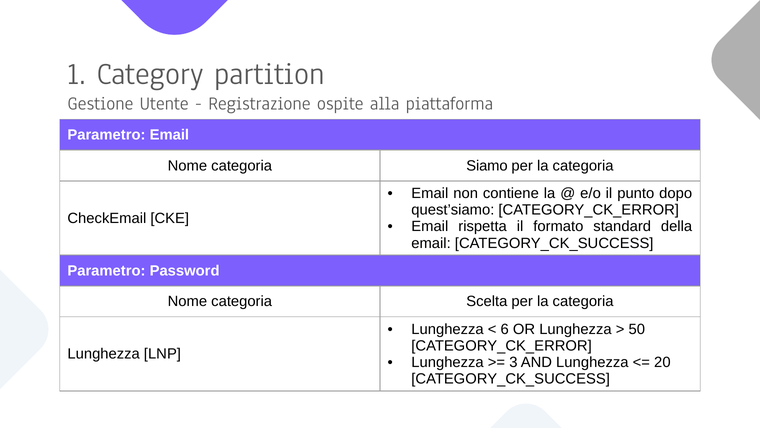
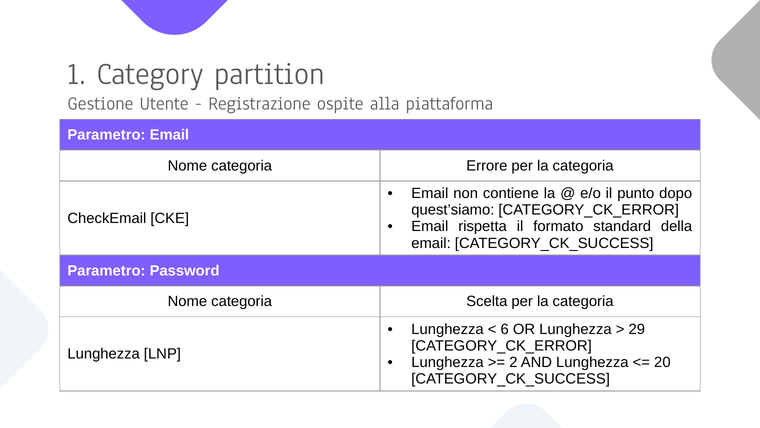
Siamo: Siamo -> Errore (487, 166)
50: 50 -> 29 (637, 329)
3: 3 -> 2 (513, 362)
